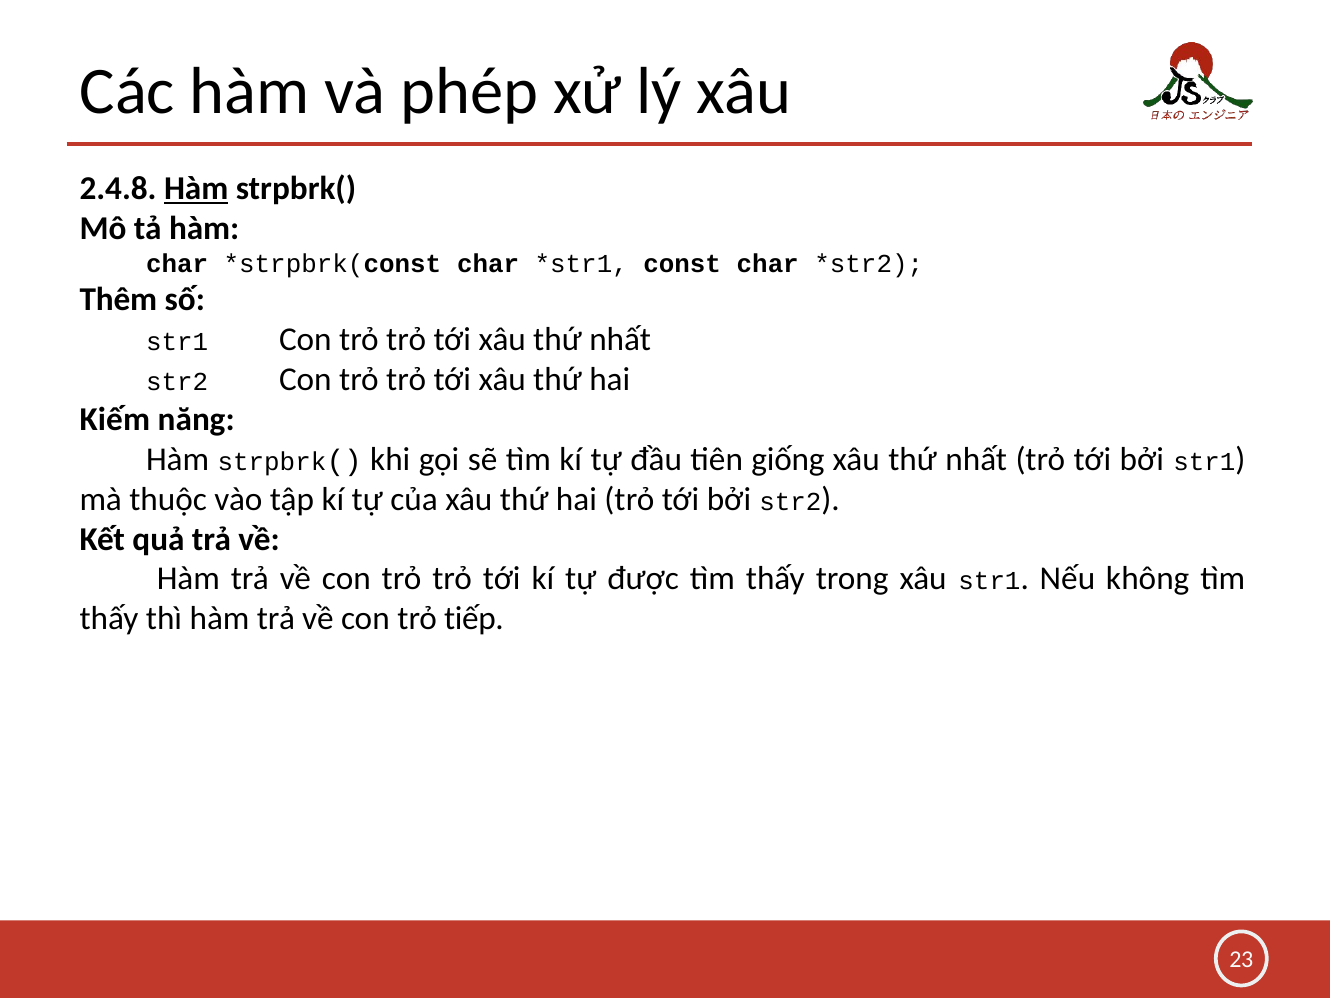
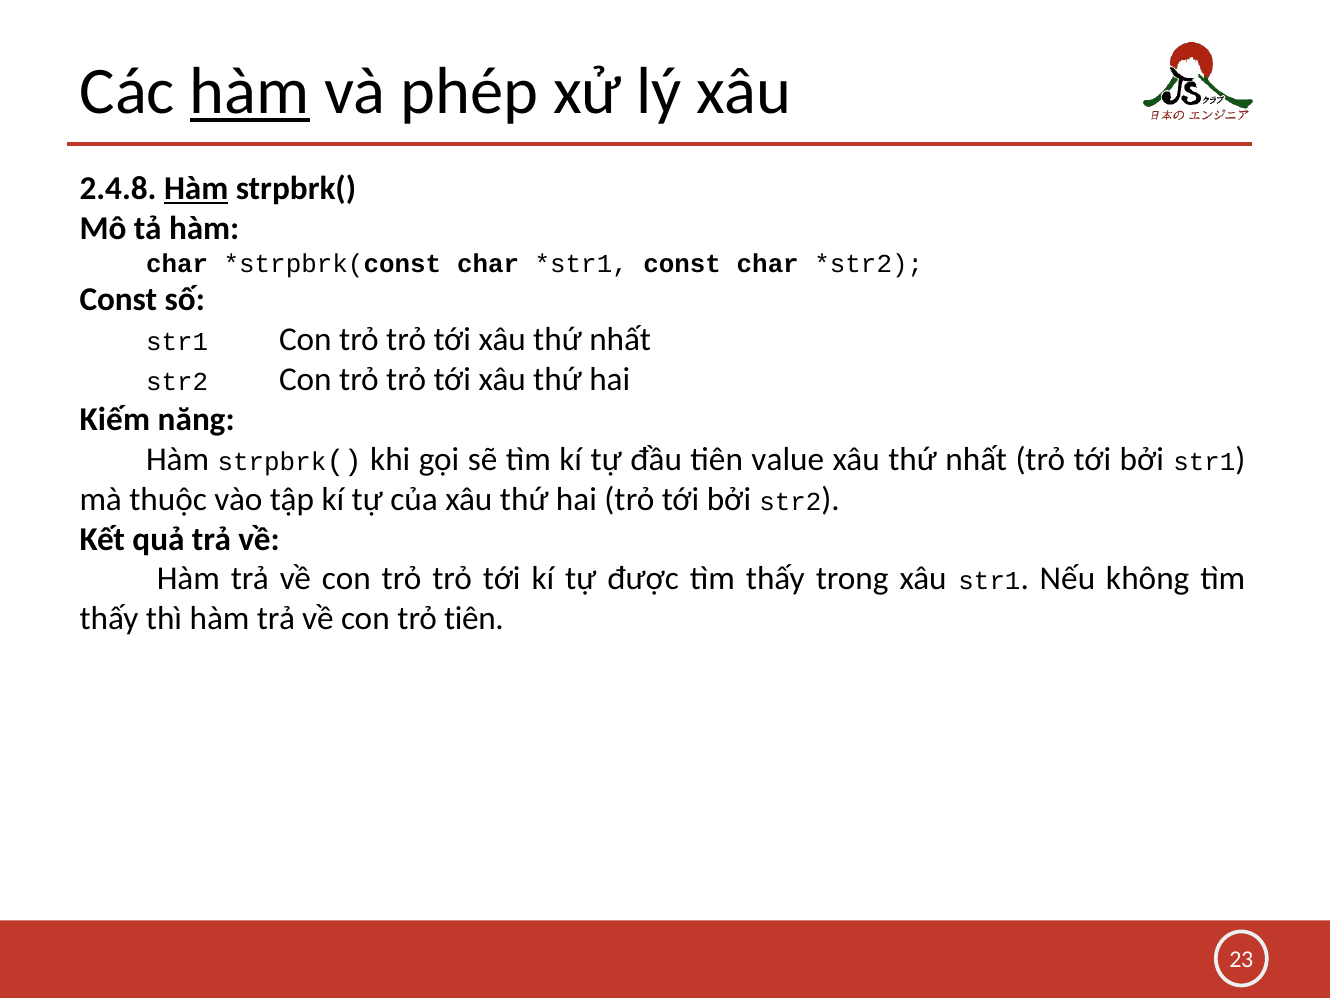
hàm underline: none -> present (250, 91)
Thêm: Thêm -> Const (118, 299)
giống: giống -> value (788, 459)
trỏ tiếp: tiếp -> tiên (474, 619)
